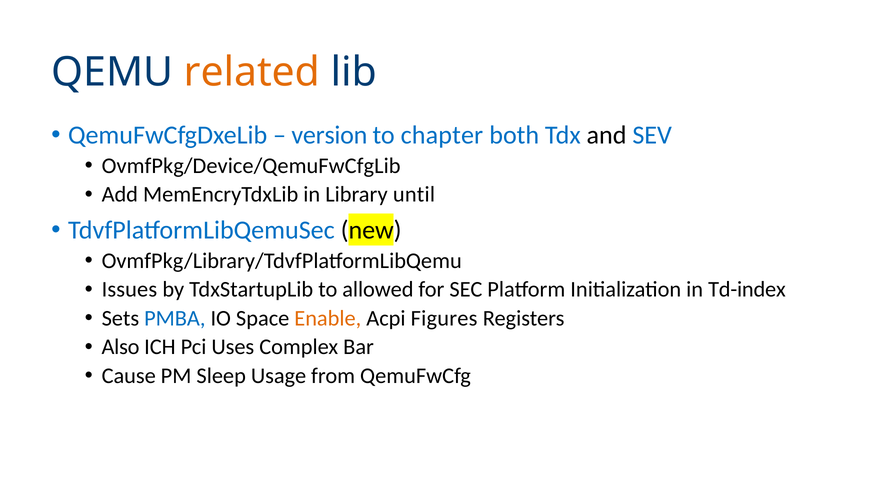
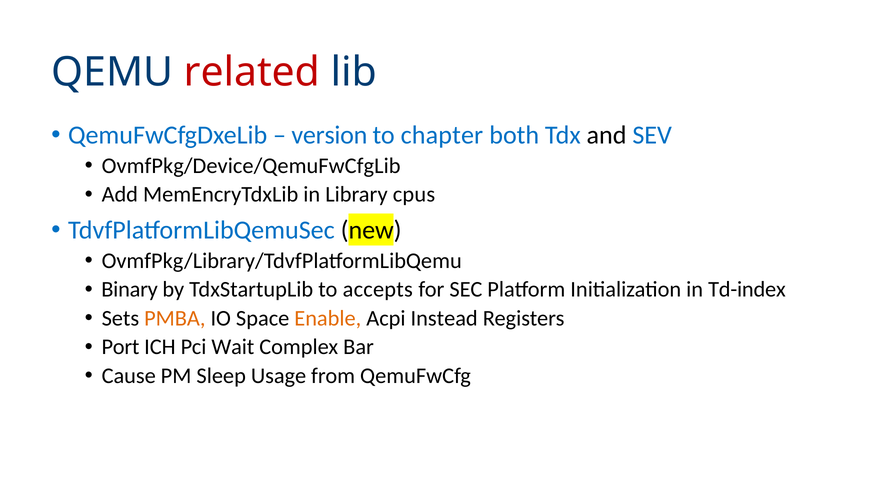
related colour: orange -> red (252, 72)
until: until -> cpus (414, 195)
Issues: Issues -> Binary (130, 290)
allowed: allowed -> accepts (378, 290)
PMBA colour: blue -> orange (175, 319)
Figures: Figures -> Instead (444, 319)
Also: Also -> Port (120, 347)
Uses: Uses -> Wait (233, 347)
